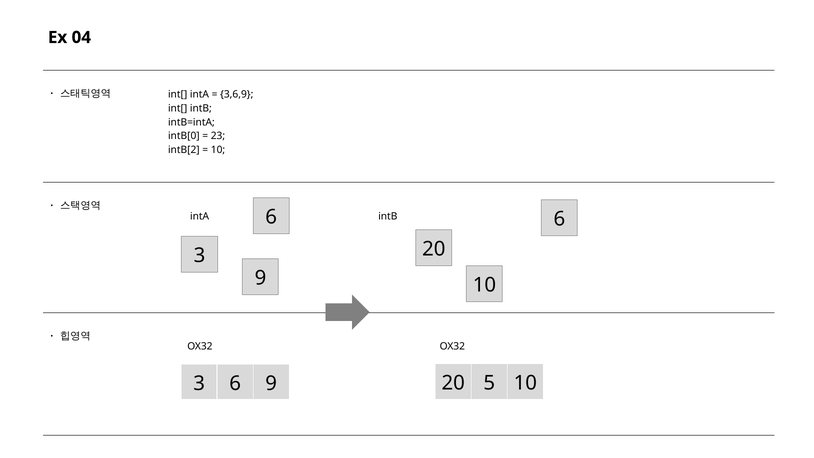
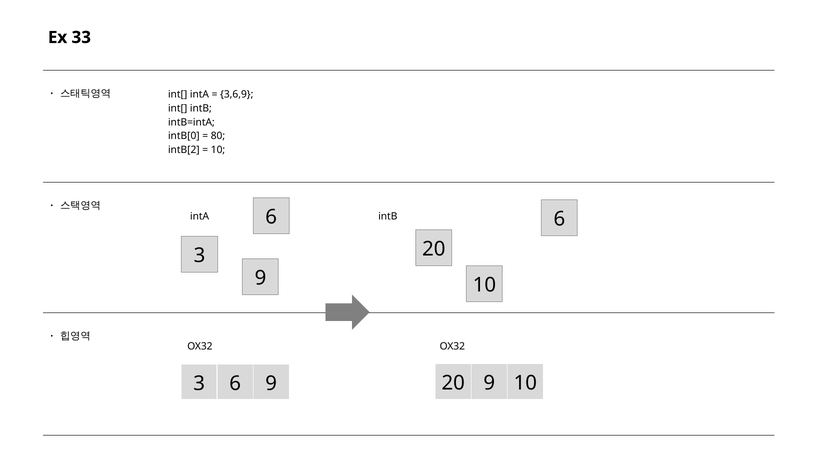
04: 04 -> 33 (81, 37)
23: 23 -> 80 (218, 136)
20 5: 5 -> 9 (489, 383)
